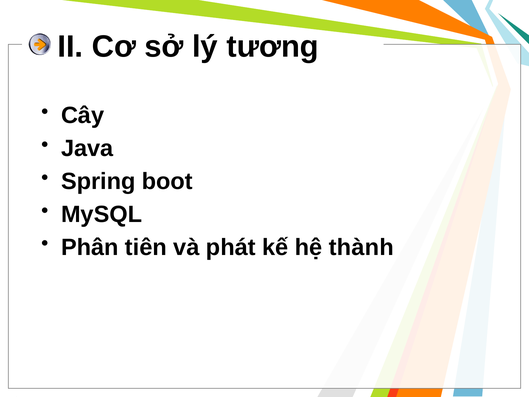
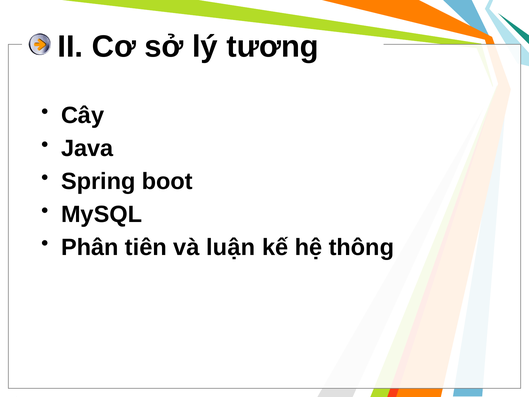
phát: phát -> luận (231, 247)
thành: thành -> thông (361, 247)
